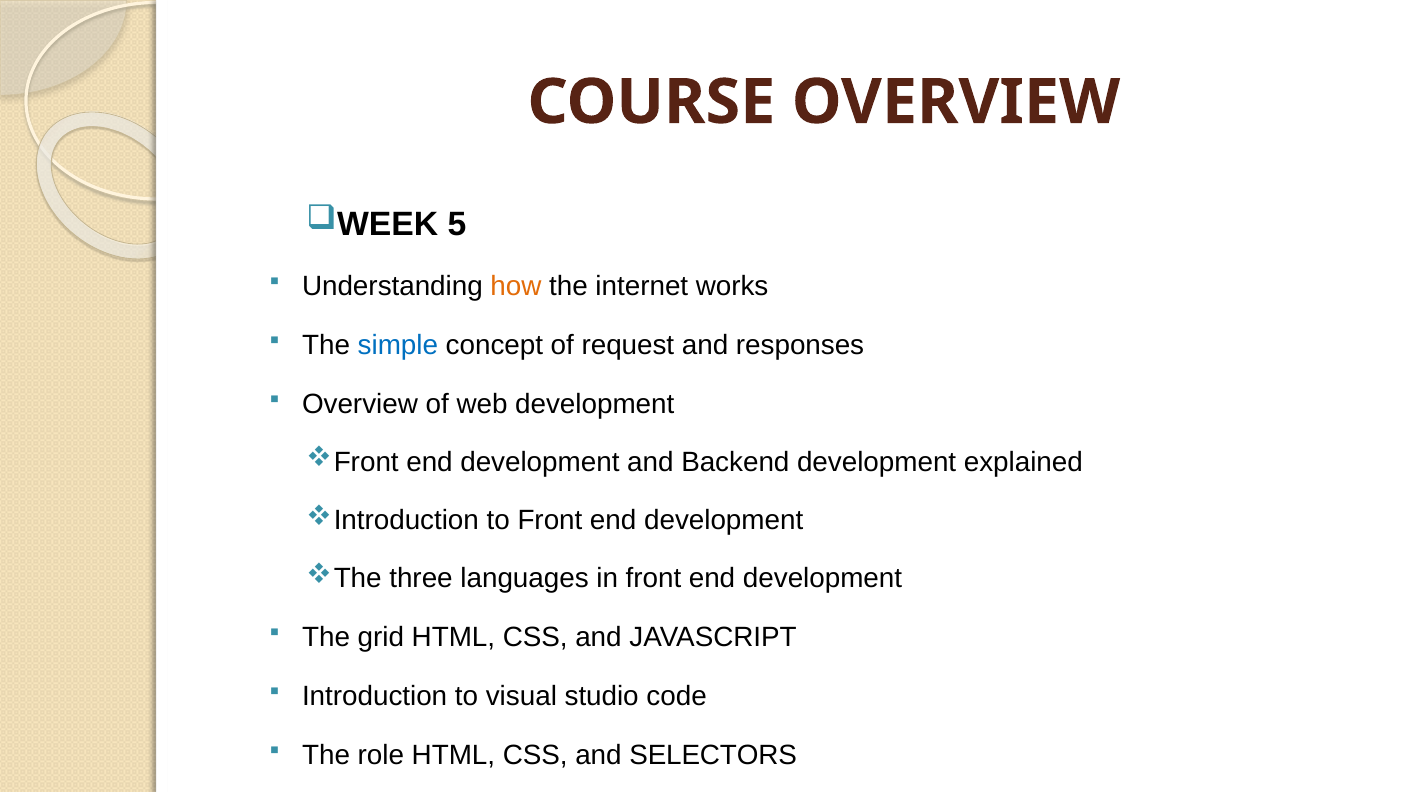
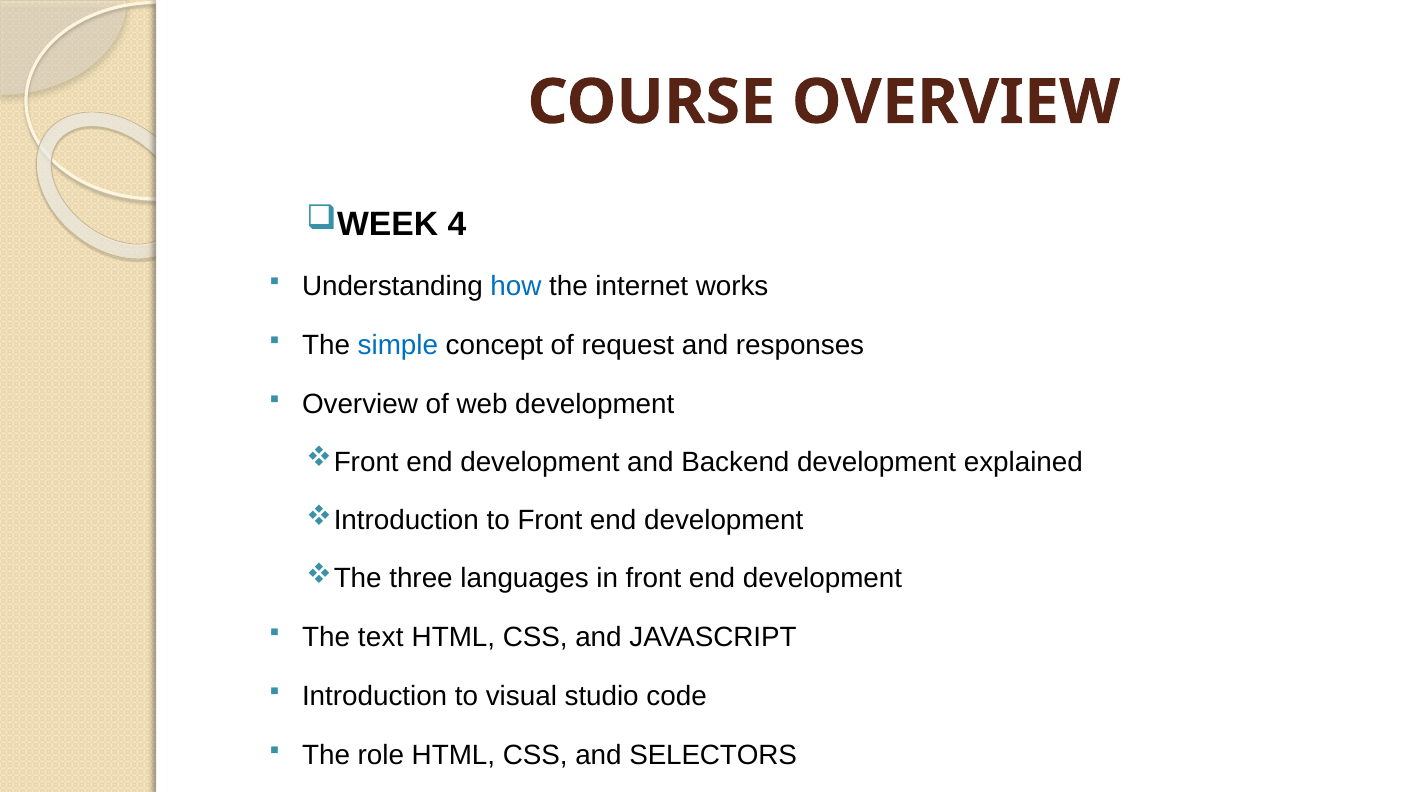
5: 5 -> 4 (457, 224)
how colour: orange -> blue (516, 286)
grid: grid -> text (381, 637)
